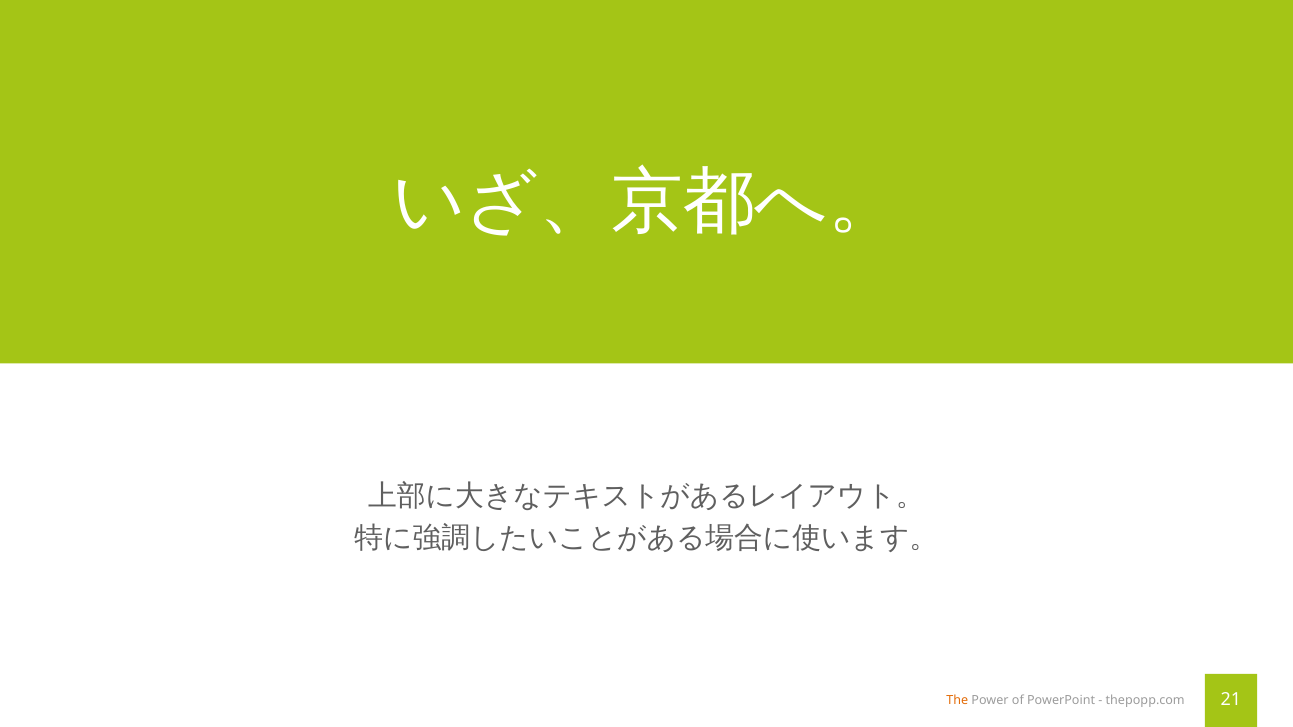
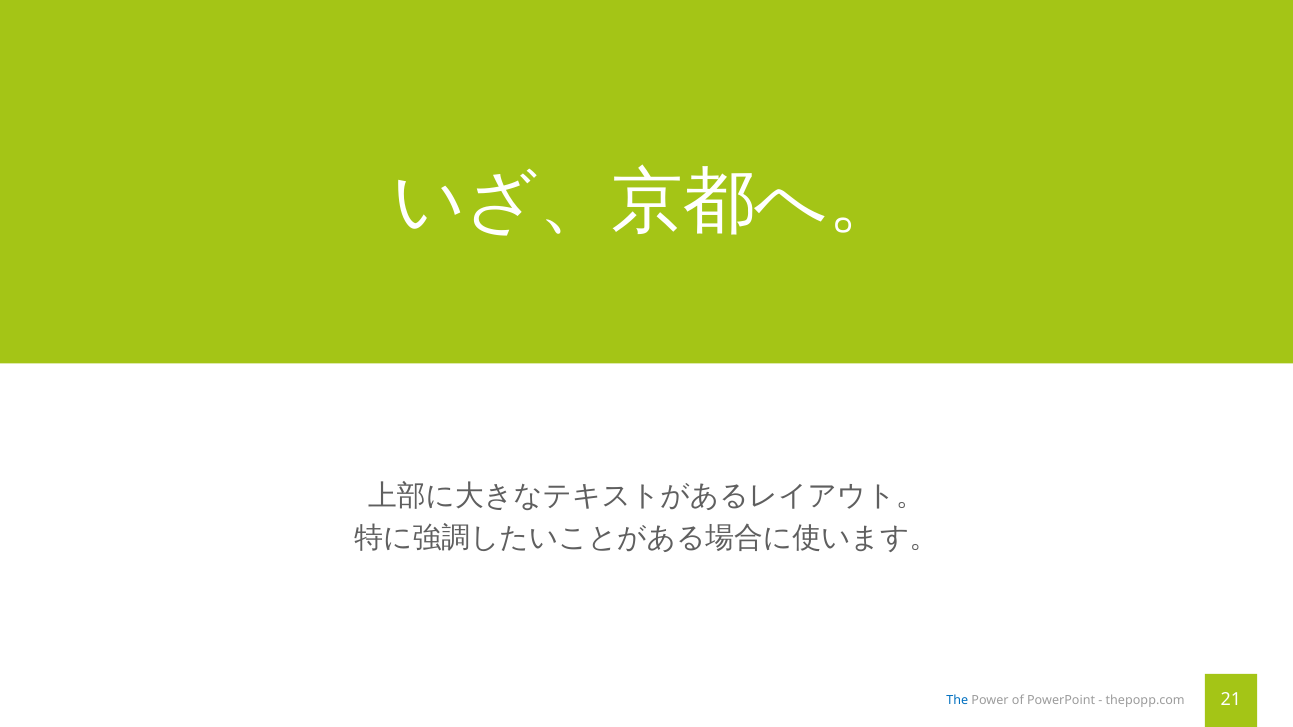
The colour: orange -> blue (957, 700)
